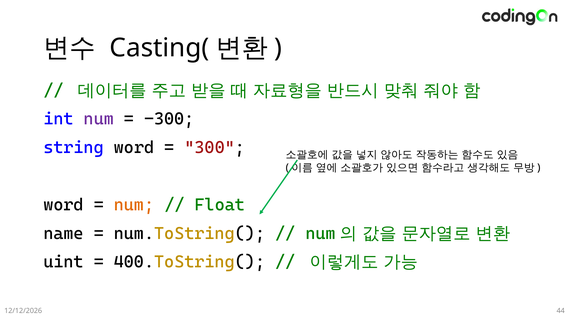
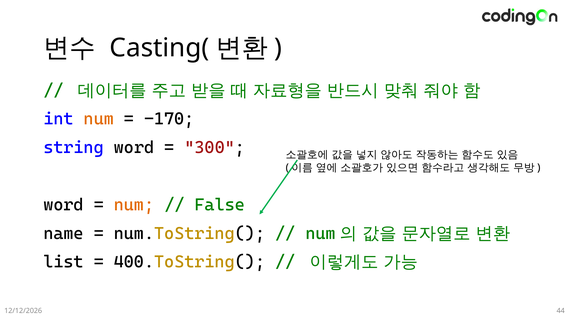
num colour: purple -> orange (99, 119)
-300: -300 -> -170 (169, 119)
Float: Float -> False (220, 205)
uint: uint -> list (63, 262)
